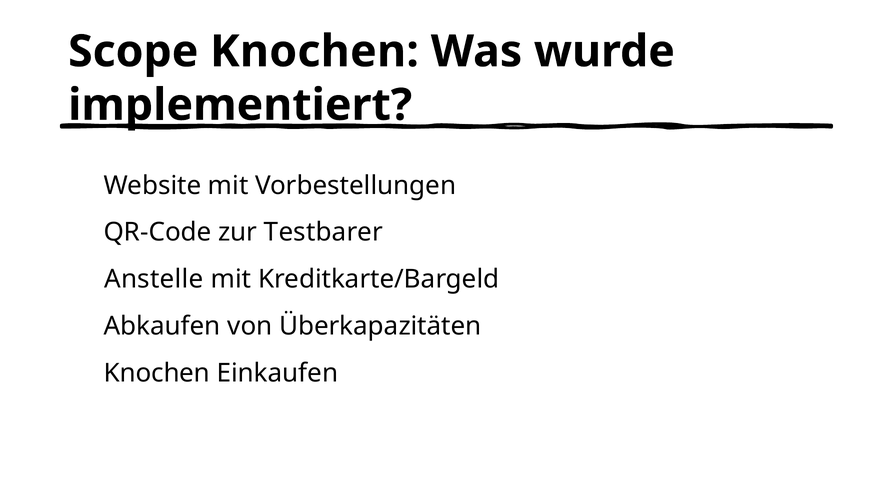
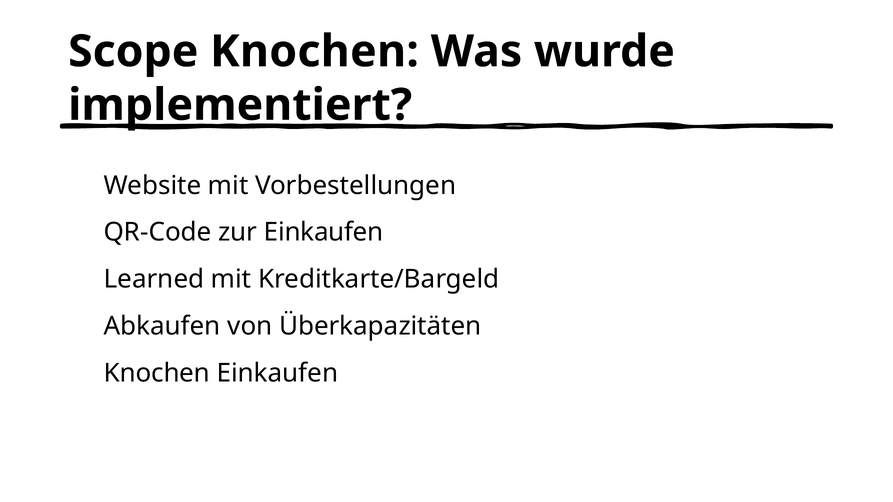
zur Testbarer: Testbarer -> Einkaufen (324, 233)
Anstelle: Anstelle -> Learned (154, 279)
